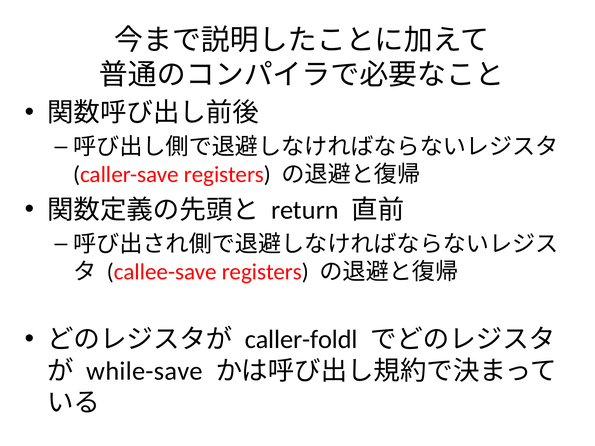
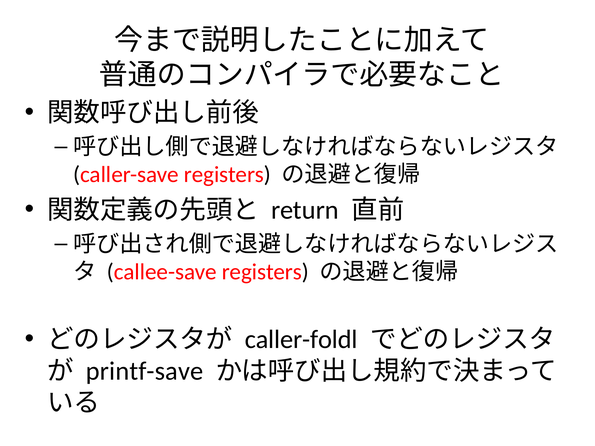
while-save: while-save -> printf-save (145, 371)
